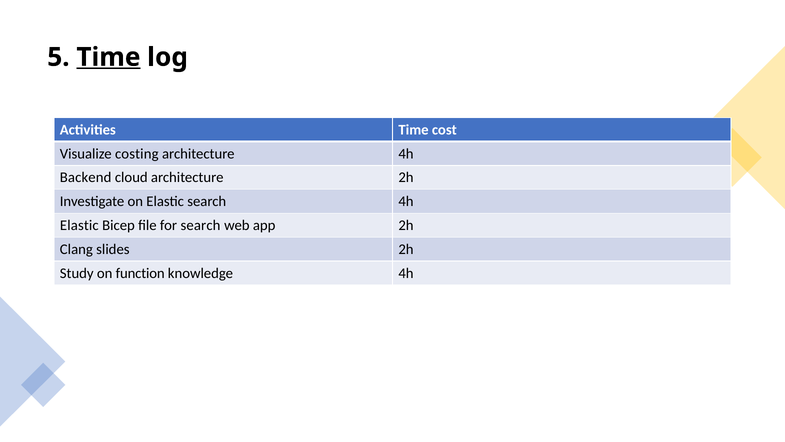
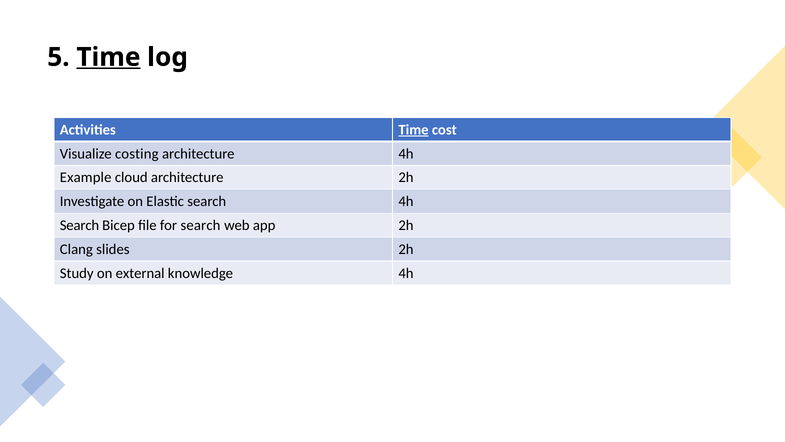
Time underline: none -> present (414, 130)
Backend: Backend -> Example (86, 177)
Elastic: Elastic -> Search (79, 225)
function: function -> external (140, 273)
